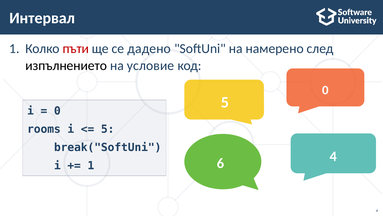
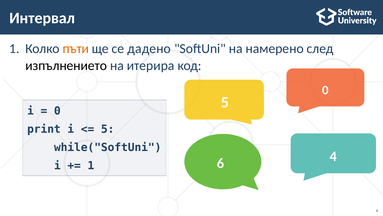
пъти colour: red -> orange (76, 48)
условие: условие -> итерира (151, 65)
rooms: rooms -> print (44, 129)
break("SoftUni: break("SoftUni -> while("SoftUni (108, 147)
